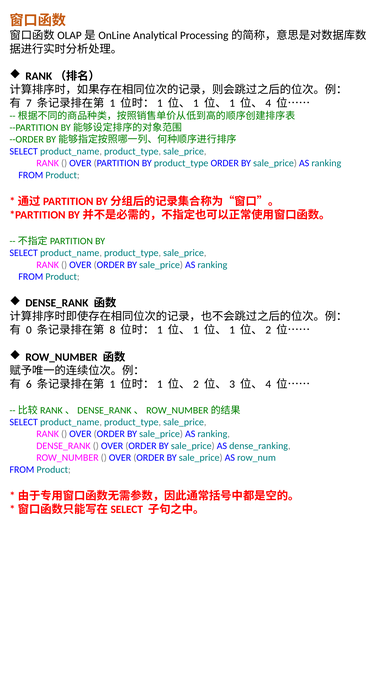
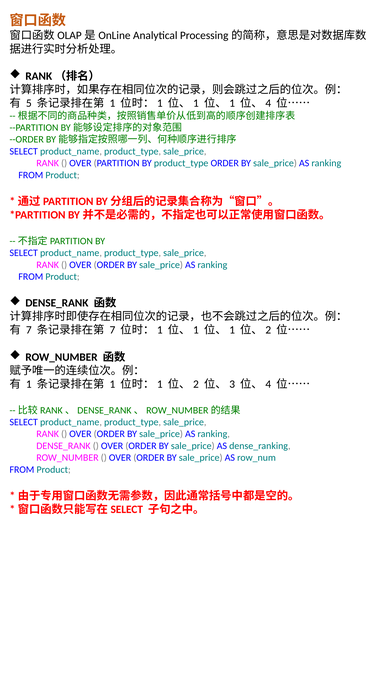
7: 7 -> 5 (29, 103)
0: 0 -> 7 (29, 330)
8: 8 -> 7 (112, 330)
6: 6 -> 1 (29, 384)
